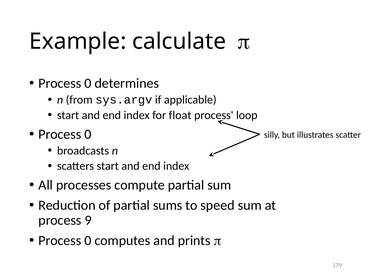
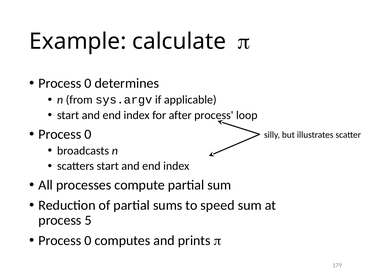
float: float -> after (180, 115)
9: 9 -> 5 (88, 220)
